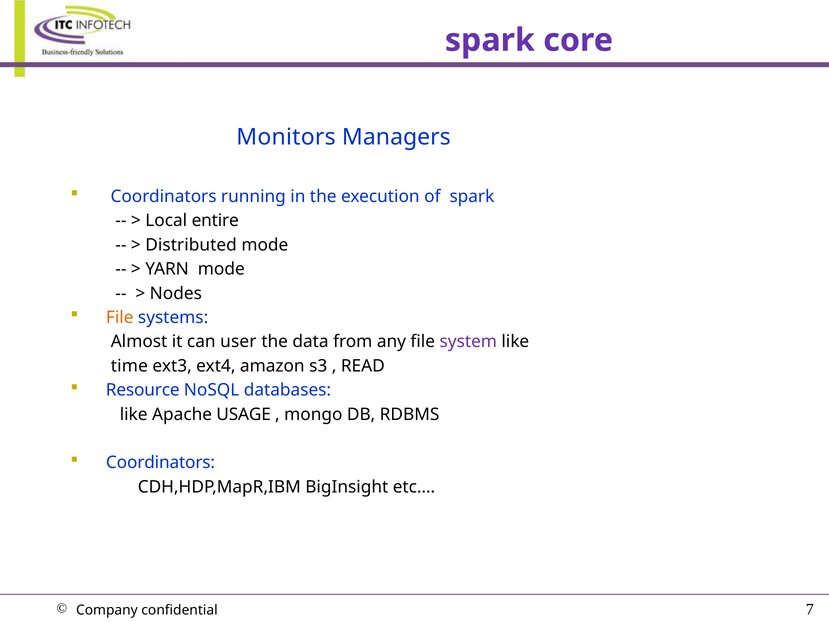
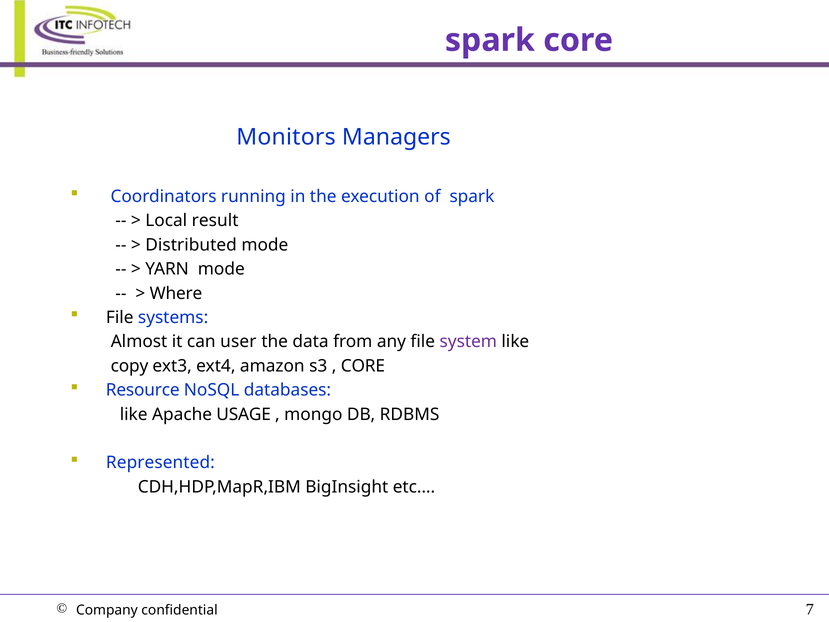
entire: entire -> result (215, 221)
Nodes: Nodes -> Where (176, 293)
File colour: orange -> black (120, 317)
time: time -> copy (130, 366)
READ: READ -> CORE (363, 366)
Coordinators: Coordinators -> Represented (160, 463)
